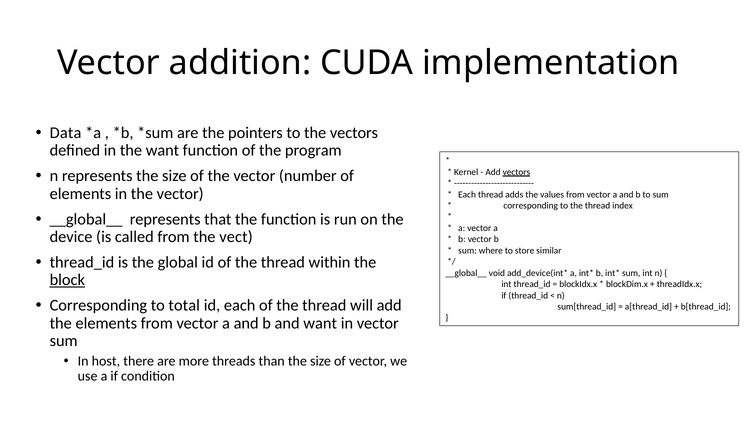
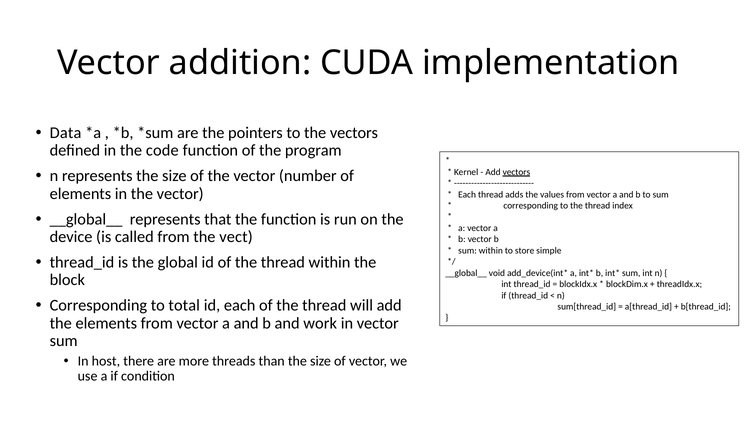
the want: want -> code (162, 150)
sum where: where -> within (491, 250)
similar: similar -> simple (549, 250)
block underline: present -> none (67, 280)
and want: want -> work (320, 323)
